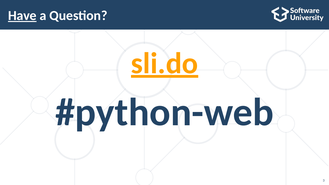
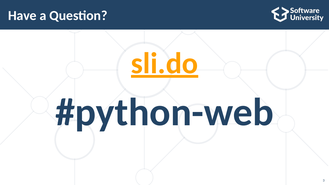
Have underline: present -> none (22, 16)
